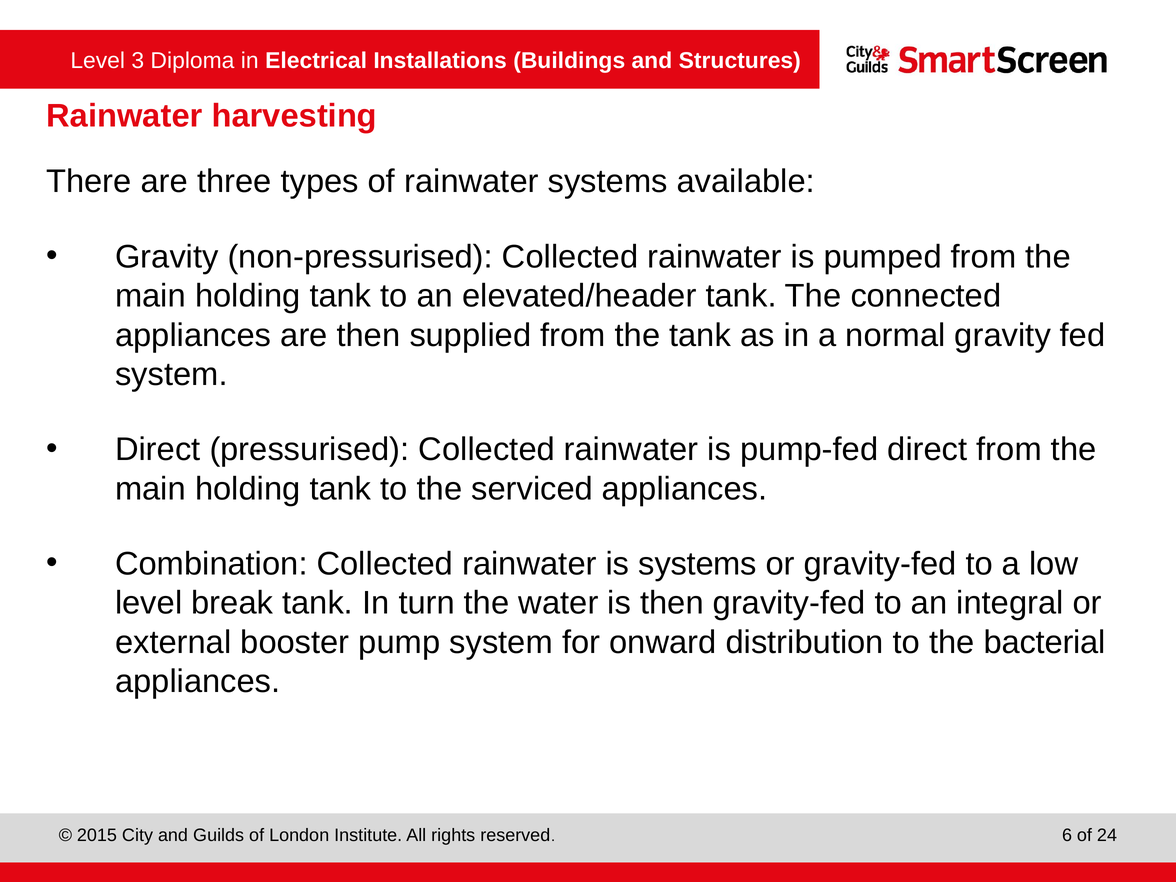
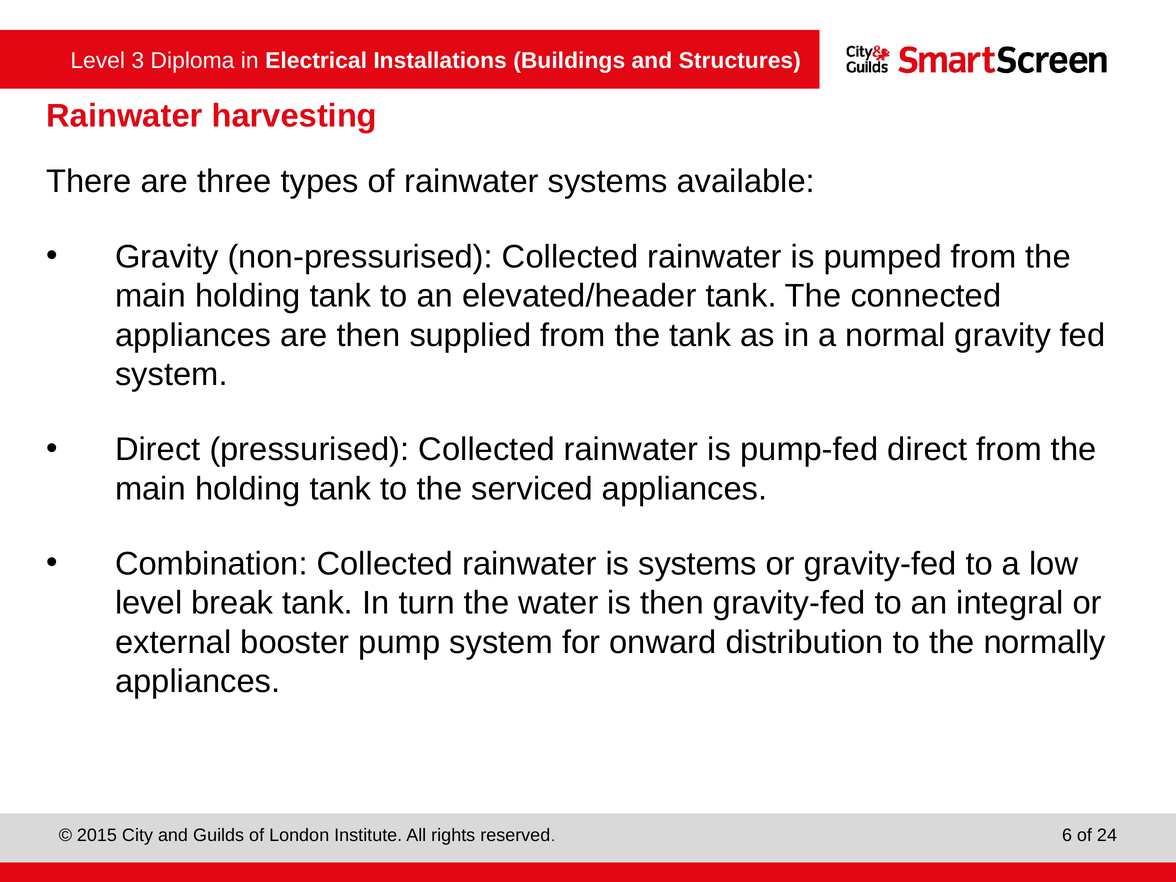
bacterial: bacterial -> normally (1045, 642)
